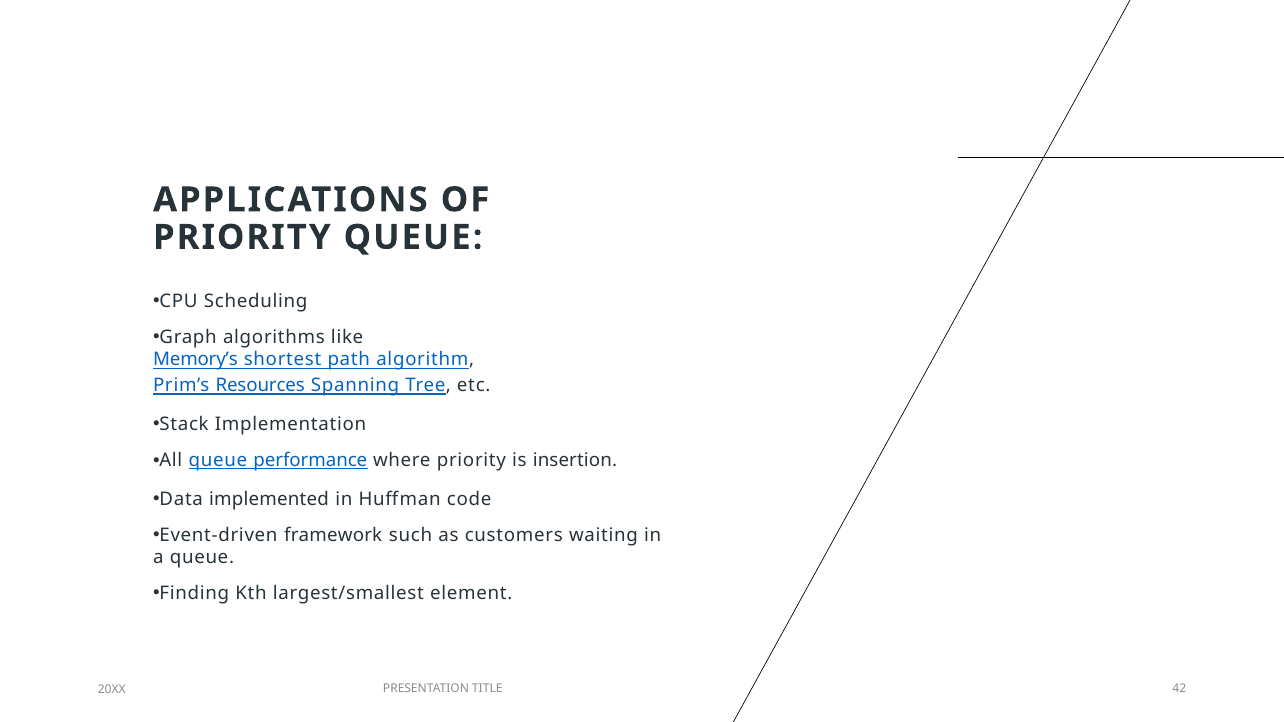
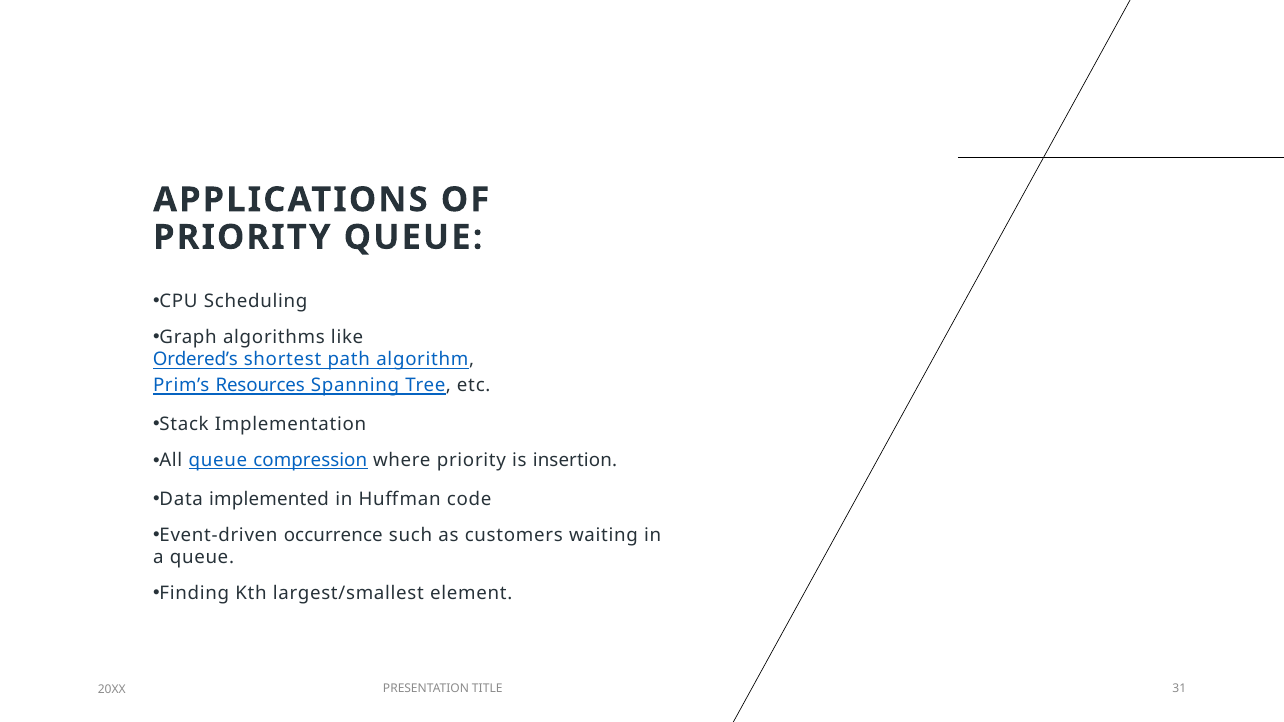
Memory’s: Memory’s -> Ordered’s (195, 360)
performance: performance -> compression (310, 460)
framework: framework -> occurrence (333, 535)
42: 42 -> 31 (1179, 689)
